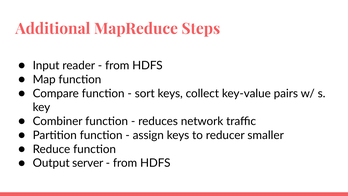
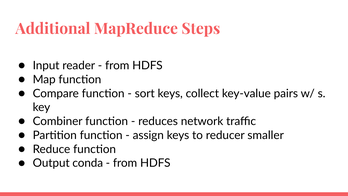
server: server -> conda (88, 163)
